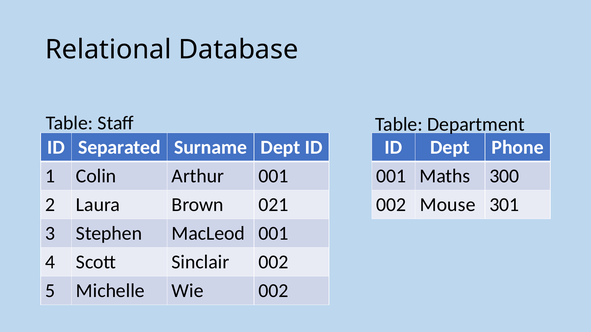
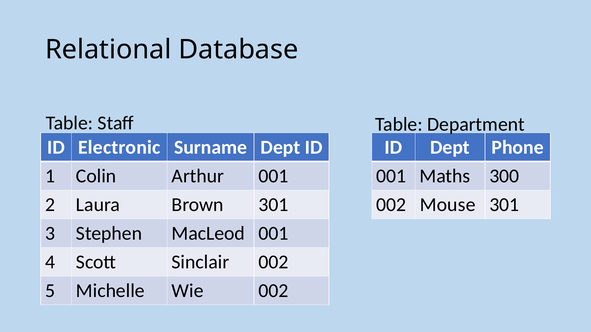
Separated: Separated -> Electronic (119, 147)
Brown 021: 021 -> 301 (273, 205)
